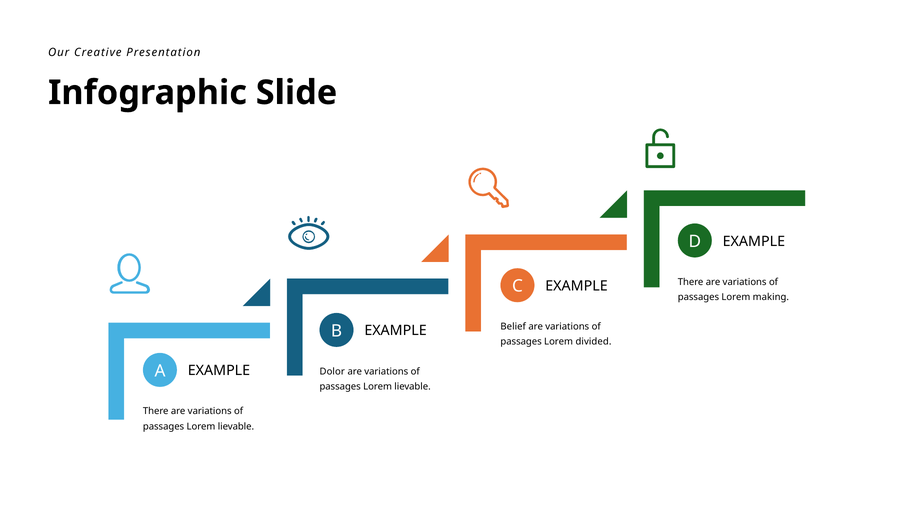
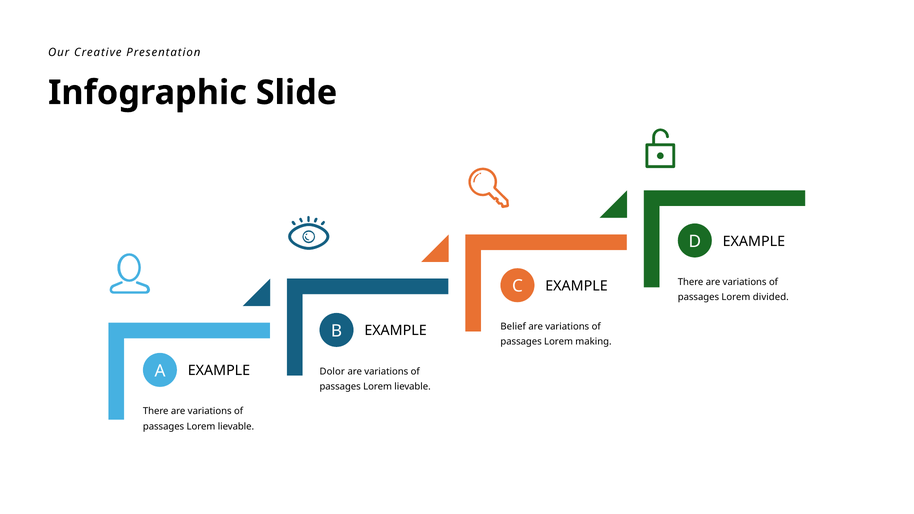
making: making -> divided (771, 297)
divided: divided -> making (593, 342)
